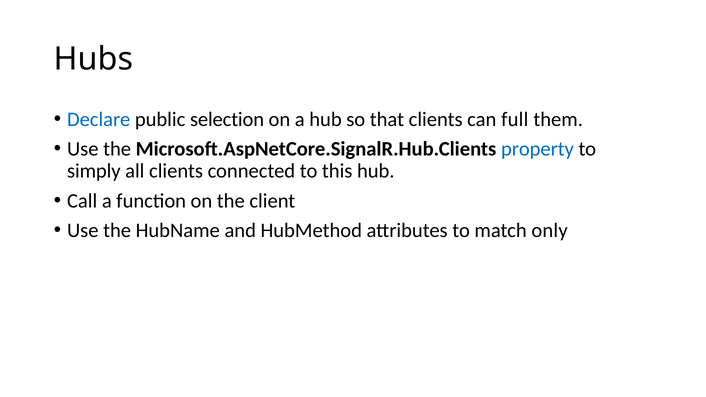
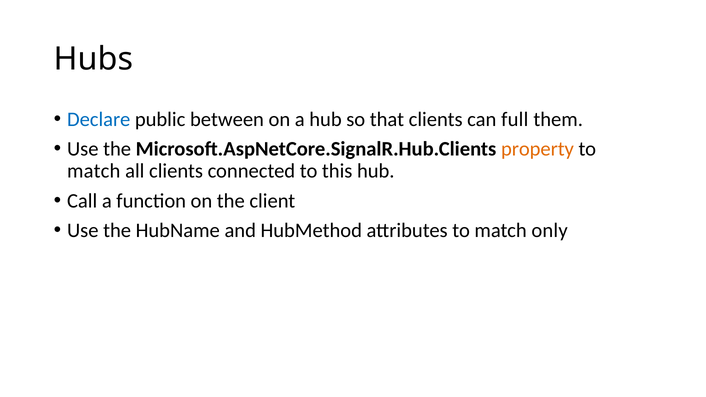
selection: selection -> between (227, 119)
property colour: blue -> orange (537, 149)
simply: simply -> match (94, 171)
